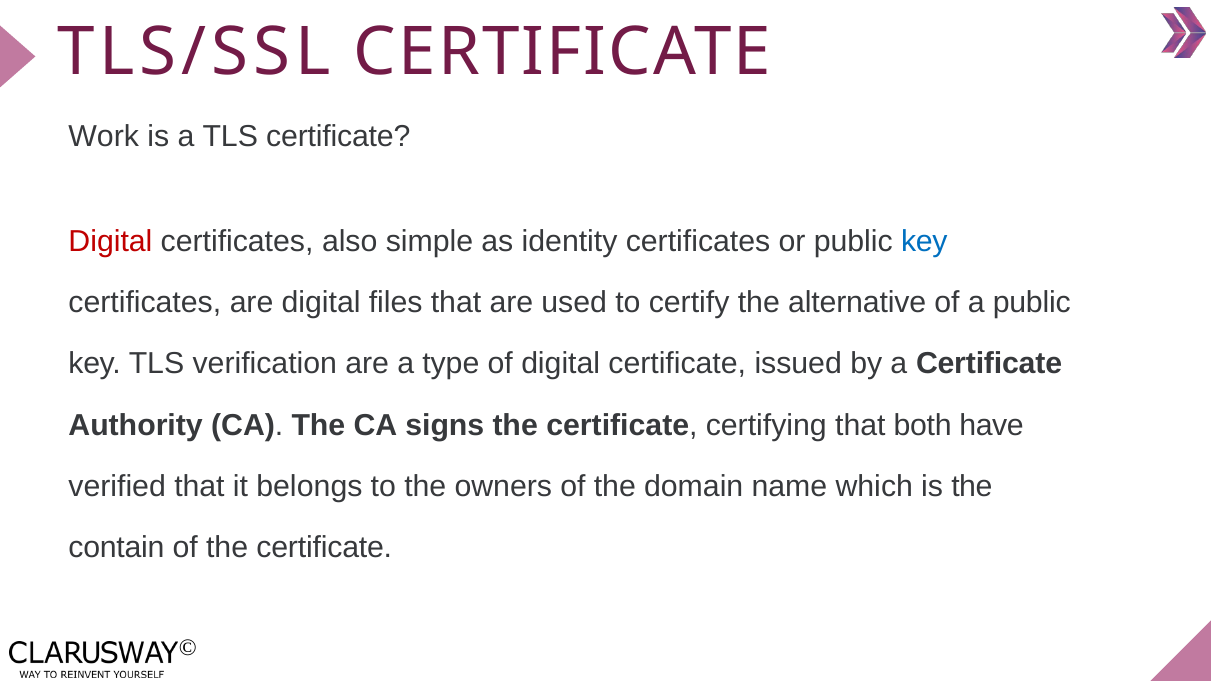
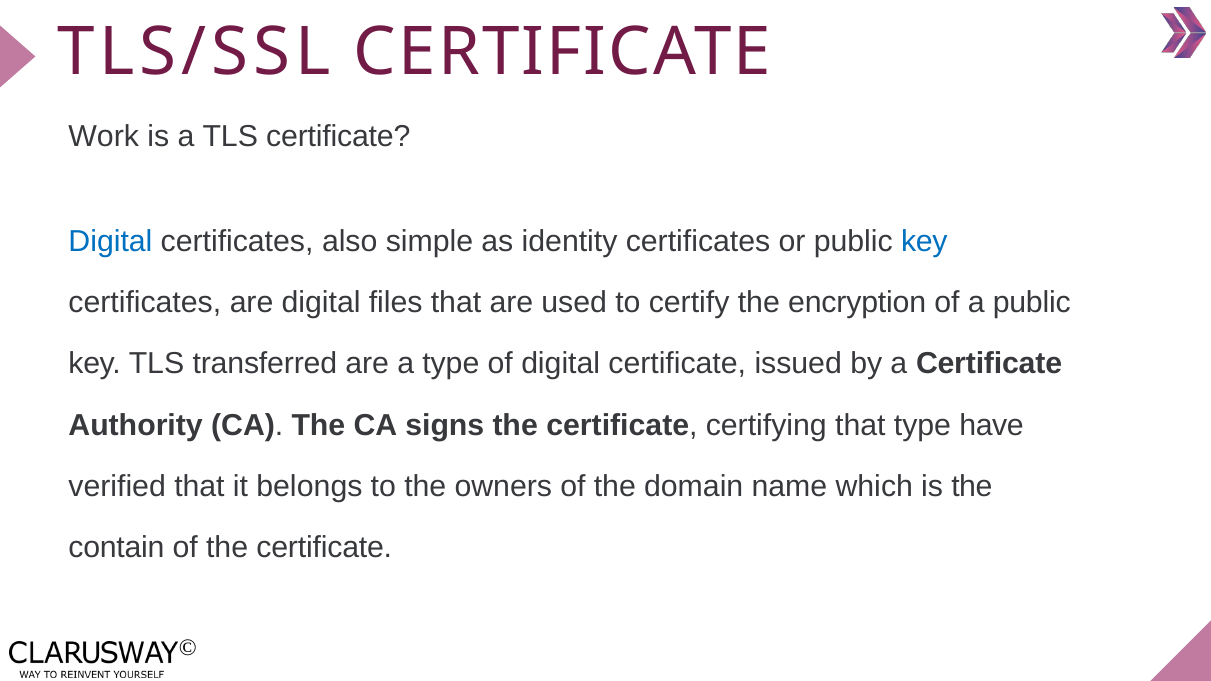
Digital colour: red -> blue (110, 241)
alternative: alternative -> encryption (857, 303)
verification: verification -> transferred (265, 364)
that both: both -> type (923, 425)
